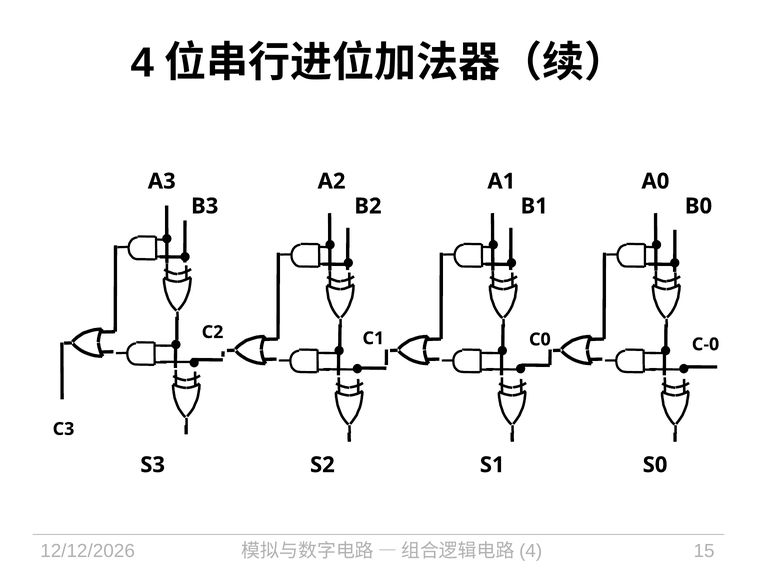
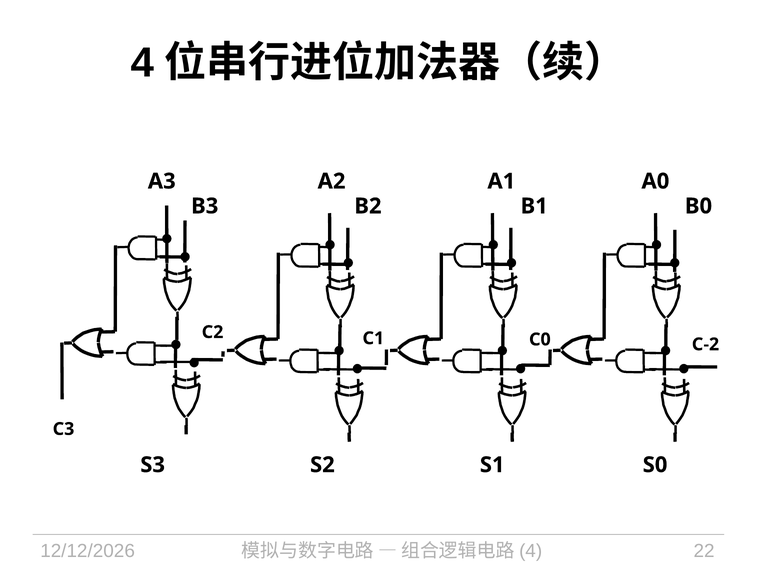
C-0: C-0 -> C-2 (705, 344)
15: 15 -> 22 (704, 551)
